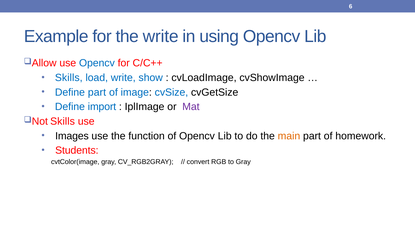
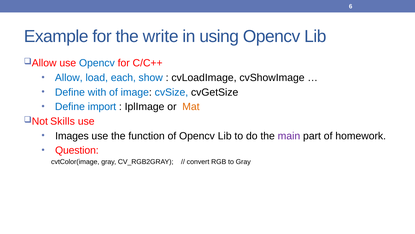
Skills: Skills -> Allow (69, 77)
load write: write -> each (123, 77)
Define part: part -> with (97, 92)
Mat colour: purple -> orange (191, 107)
main colour: orange -> purple (289, 136)
Students: Students -> Question (77, 150)
